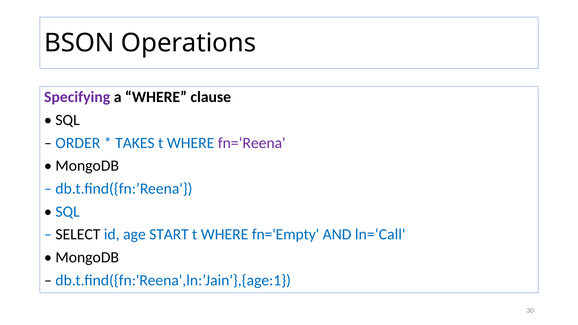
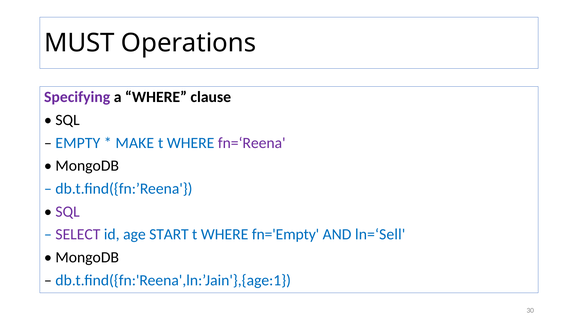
BSON: BSON -> MUST (79, 43)
ORDER: ORDER -> EMPTY (78, 143)
TAKES: TAKES -> MAKE (135, 143)
SQL colour: blue -> purple (68, 212)
SELECT colour: black -> purple (78, 235)
ln=‘Call: ln=‘Call -> ln=‘Sell (380, 235)
